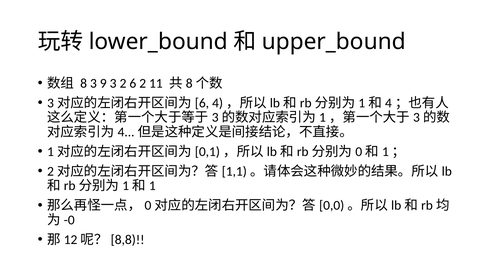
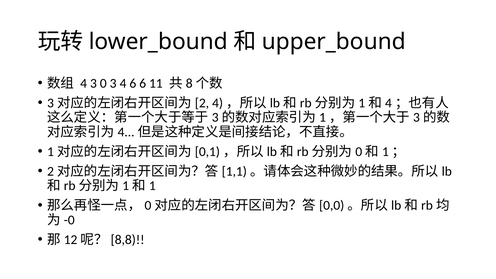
8: 8 -> 4 (84, 83)
9: 9 -> 0 (103, 83)
3 2: 2 -> 4 (123, 83)
6 2: 2 -> 6 (143, 83)
6: 6 -> 2 (202, 103)
